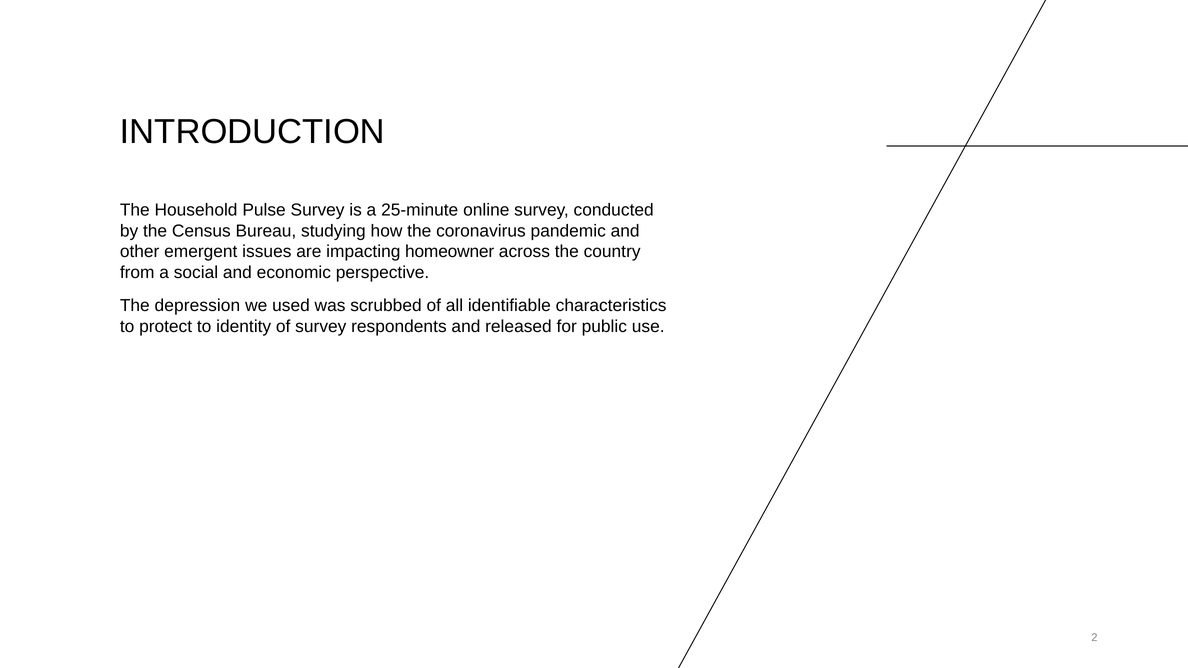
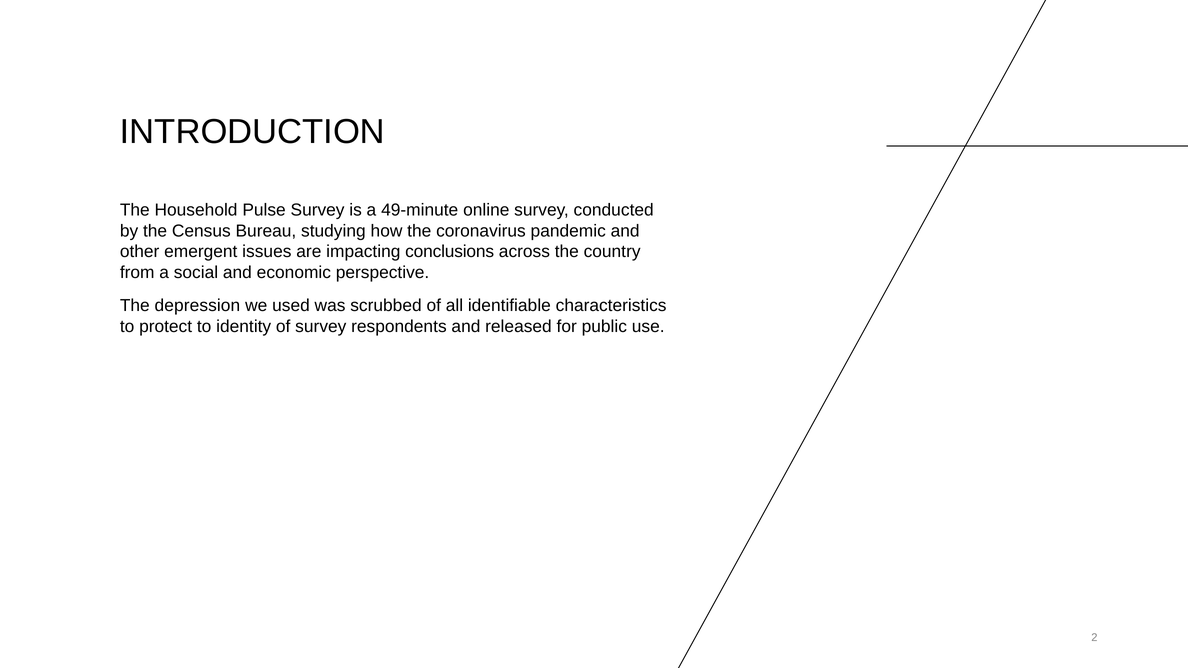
25-minute: 25-minute -> 49-minute (420, 210)
homeowner: homeowner -> conclusions (450, 252)
